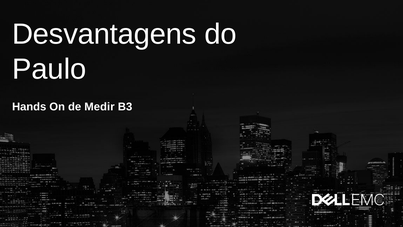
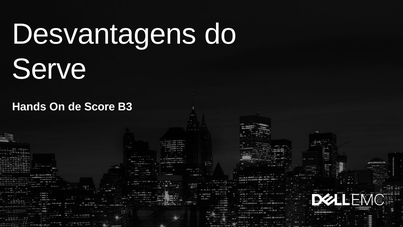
Paulo: Paulo -> Serve (49, 69)
Medir: Medir -> Score (100, 107)
